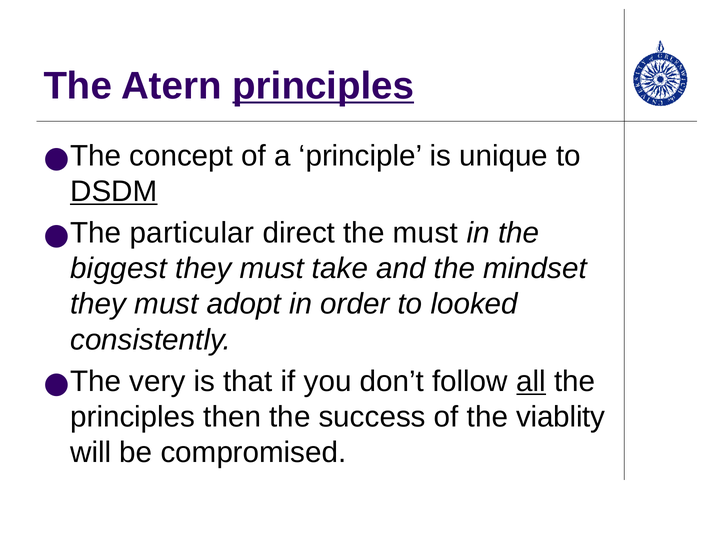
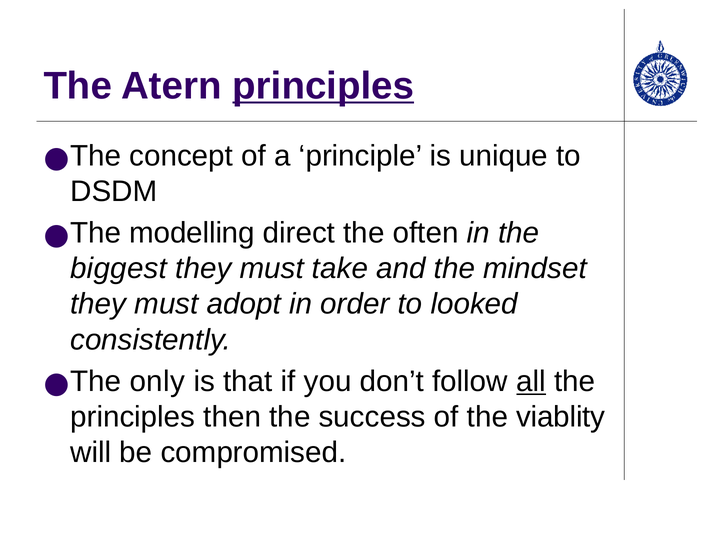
DSDM underline: present -> none (114, 191)
particular: particular -> modelling (192, 233)
the must: must -> often (426, 233)
very: very -> only (157, 381)
